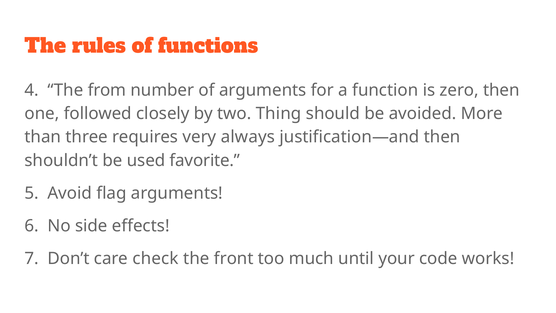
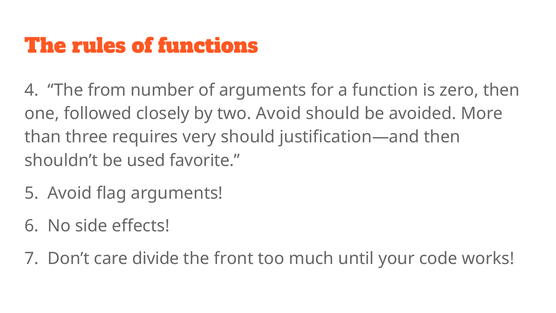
two Thing: Thing -> Avoid (279, 113)
very always: always -> should (248, 137)
check: check -> divide (156, 258)
